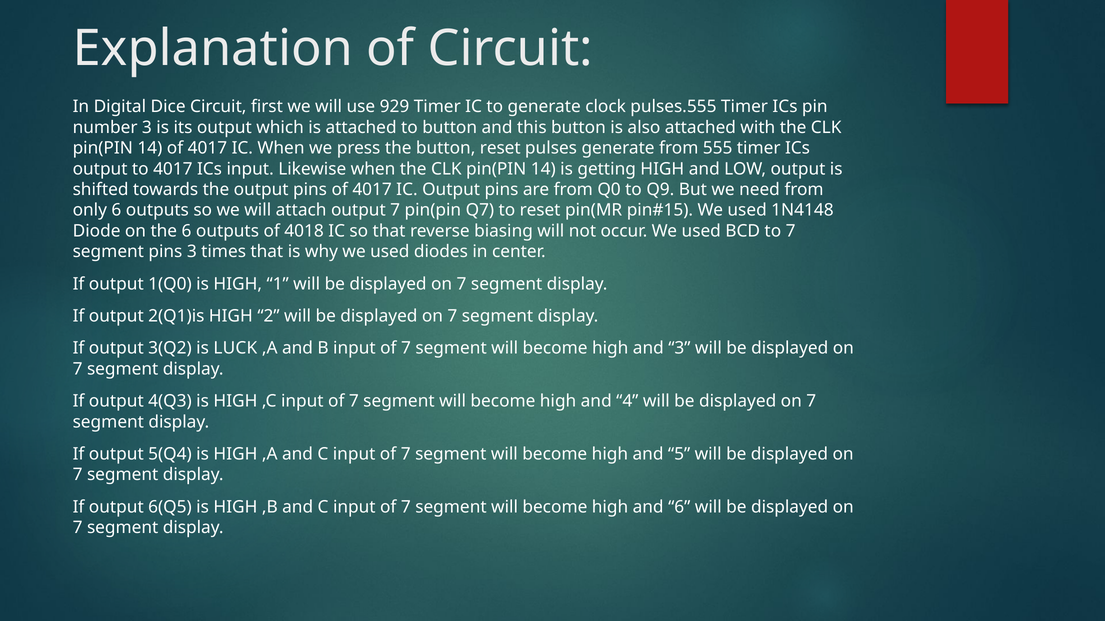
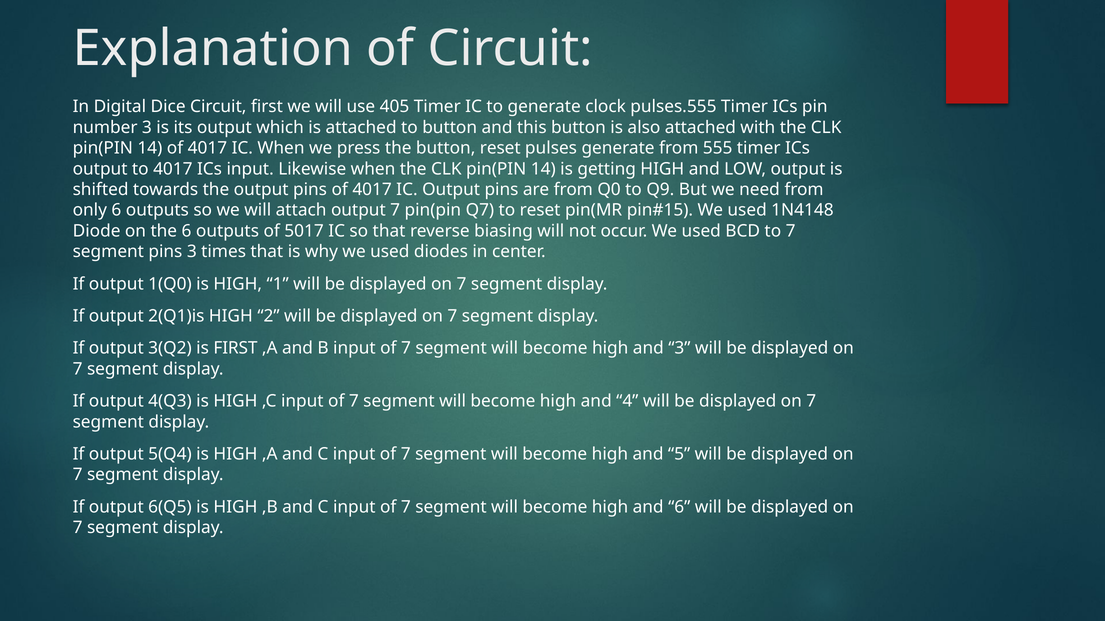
929: 929 -> 405 (394, 107)
4018: 4018 -> 5017 (304, 231)
is LUCK: LUCK -> FIRST (235, 349)
